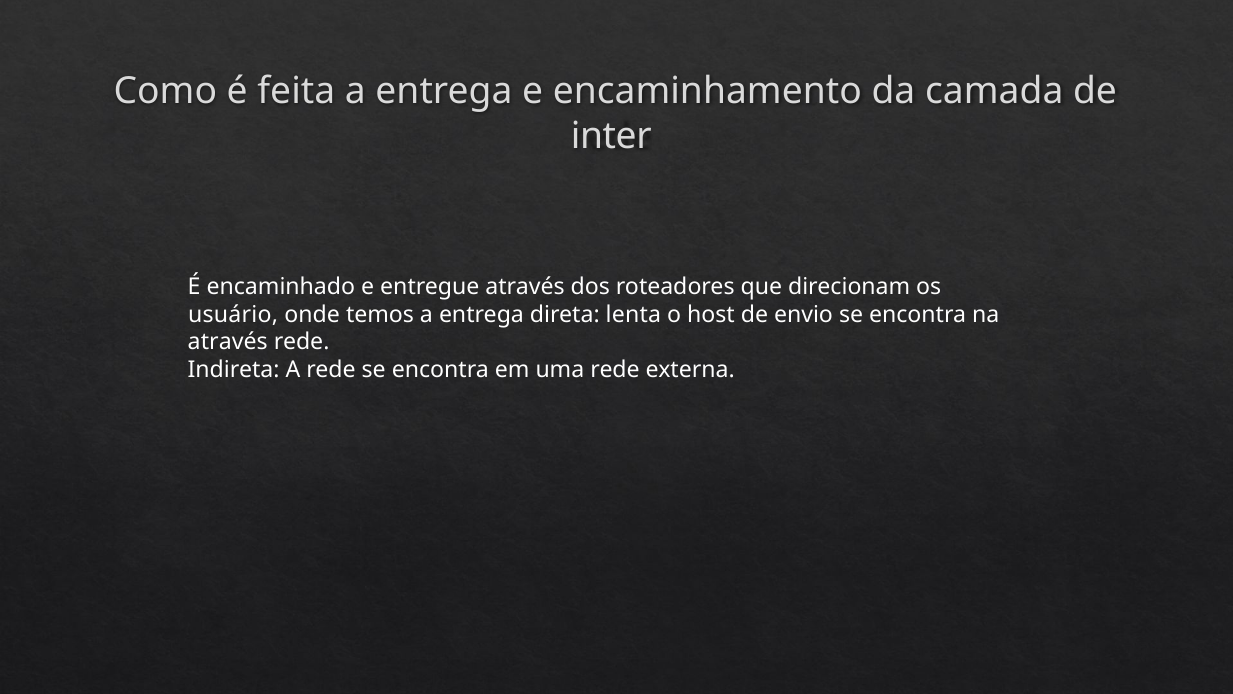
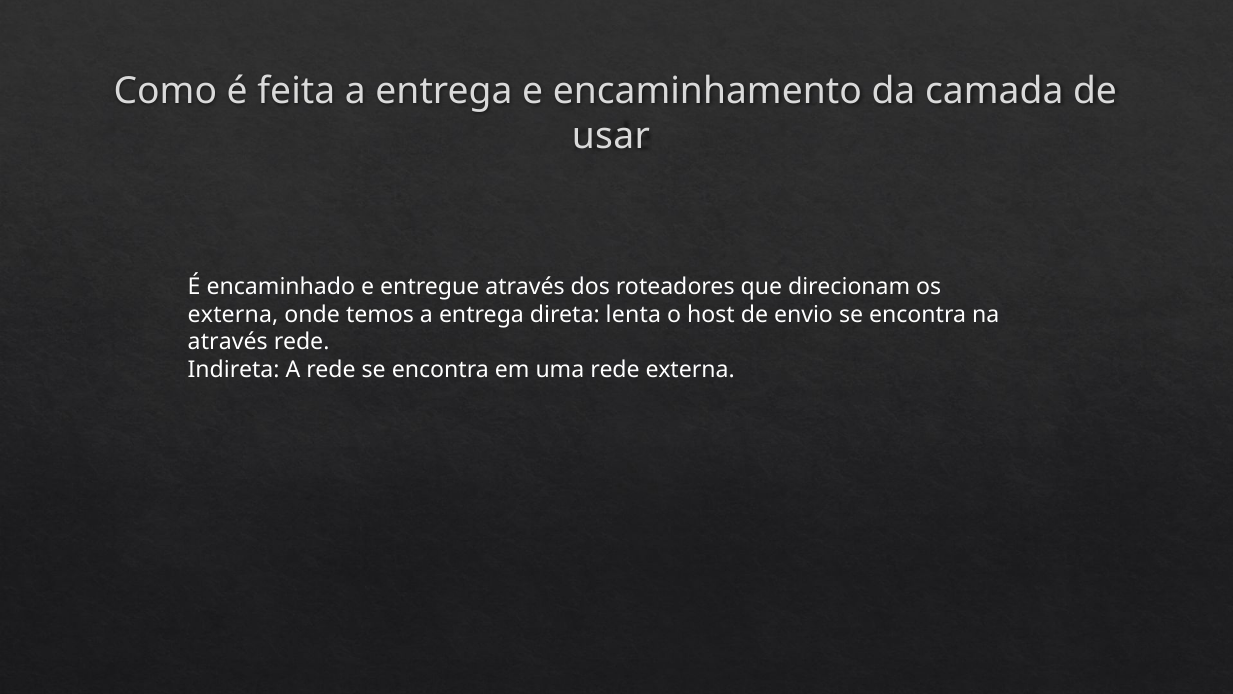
inter: inter -> usar (611, 136)
usuário: usuário -> externa (233, 314)
